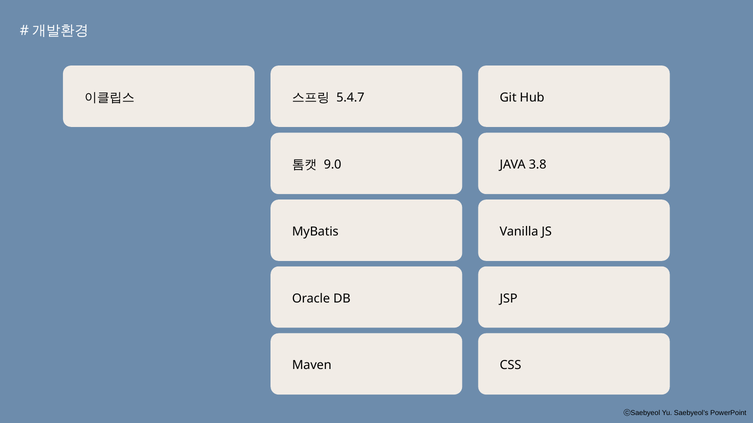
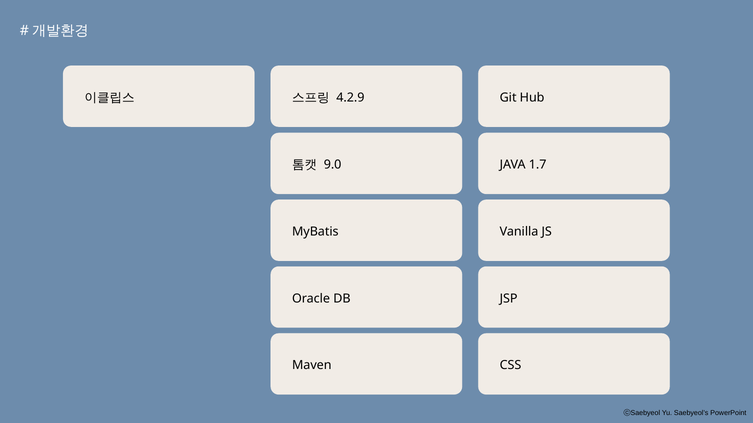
5.4.7: 5.4.7 -> 4.2.9 (350, 98)
3.8: 3.8 -> 1.7 (538, 165)
